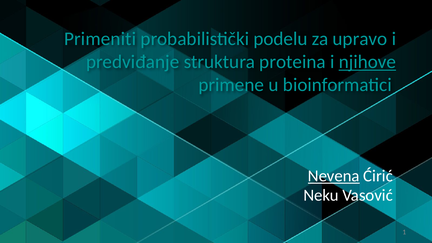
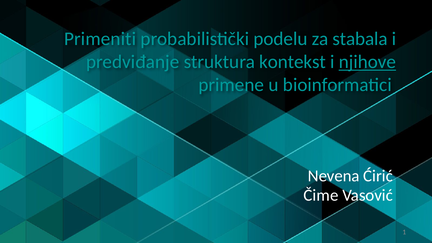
upravo: upravo -> stabala (360, 39)
proteina: proteina -> kontekst (293, 62)
Nevena underline: present -> none (334, 176)
Neku: Neku -> Čime (321, 195)
